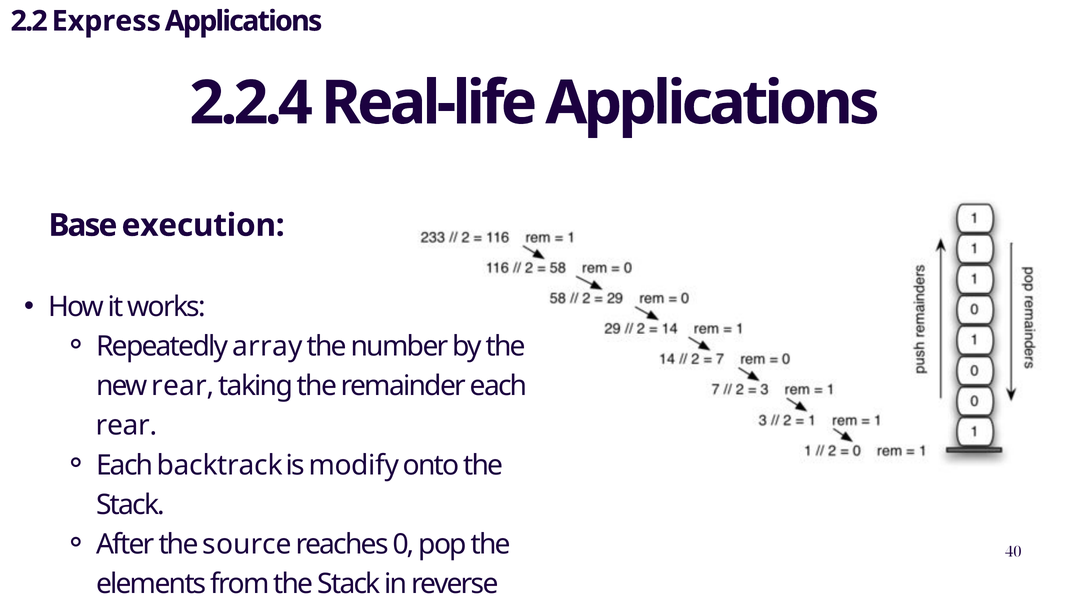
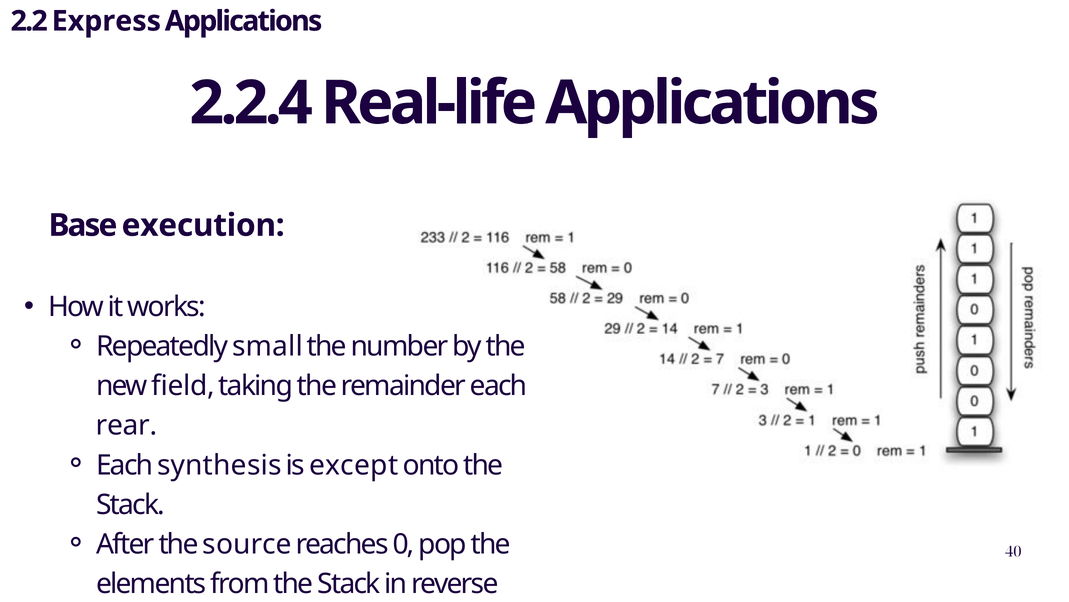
array: array -> small (267, 346)
new rear: rear -> field (183, 386)
backtrack: backtrack -> synthesis (219, 465)
modify: modify -> except (354, 465)
